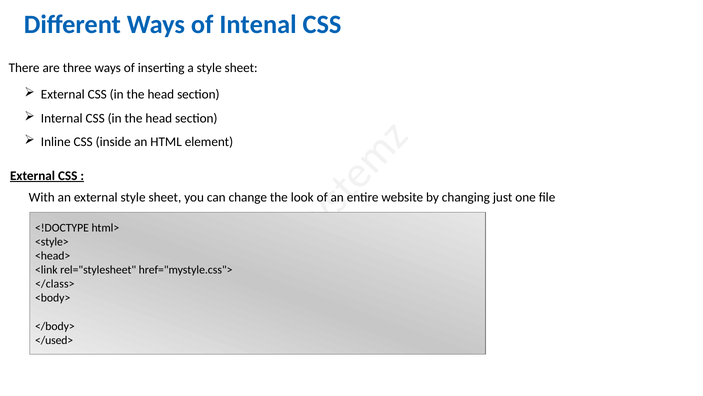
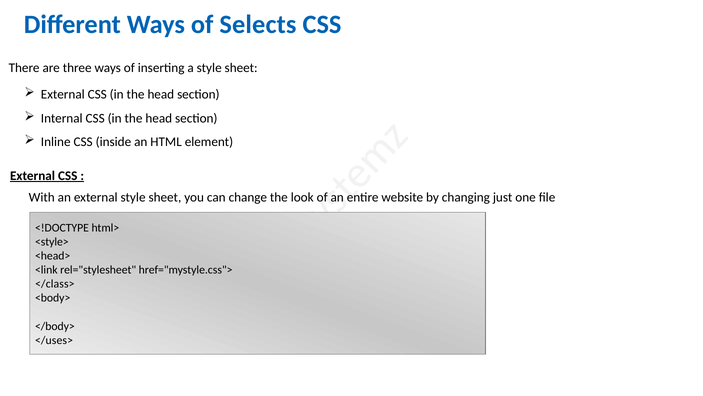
Intenal: Intenal -> Selects (258, 25)
</used>: </used> -> </uses> (54, 340)
